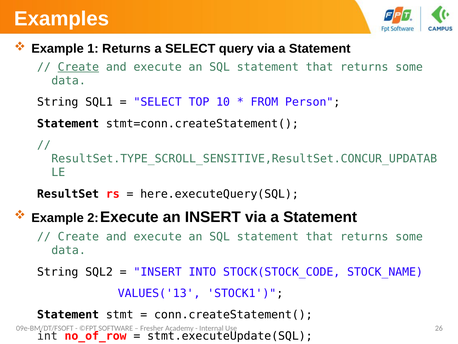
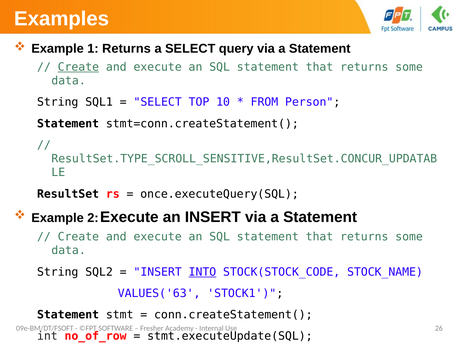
here.executeQuery(SQL: here.executeQuery(SQL -> once.executeQuery(SQL (220, 194)
INTO underline: none -> present (202, 272)
VALUES('13: VALUES('13 -> VALUES('63 (159, 293)
